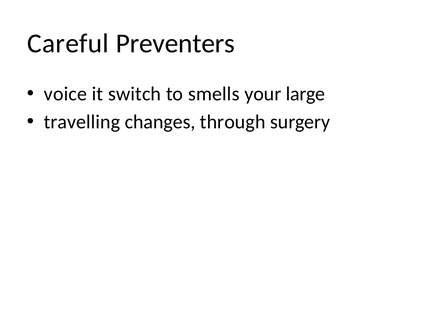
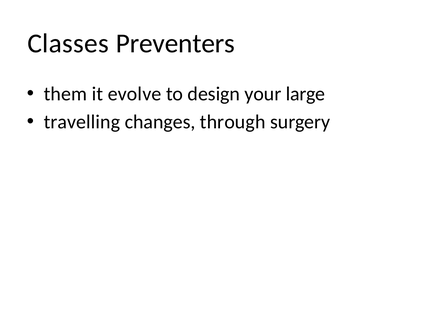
Careful: Careful -> Classes (68, 43)
voice: voice -> them (65, 94)
switch: switch -> evolve (135, 94)
smells: smells -> design (214, 94)
